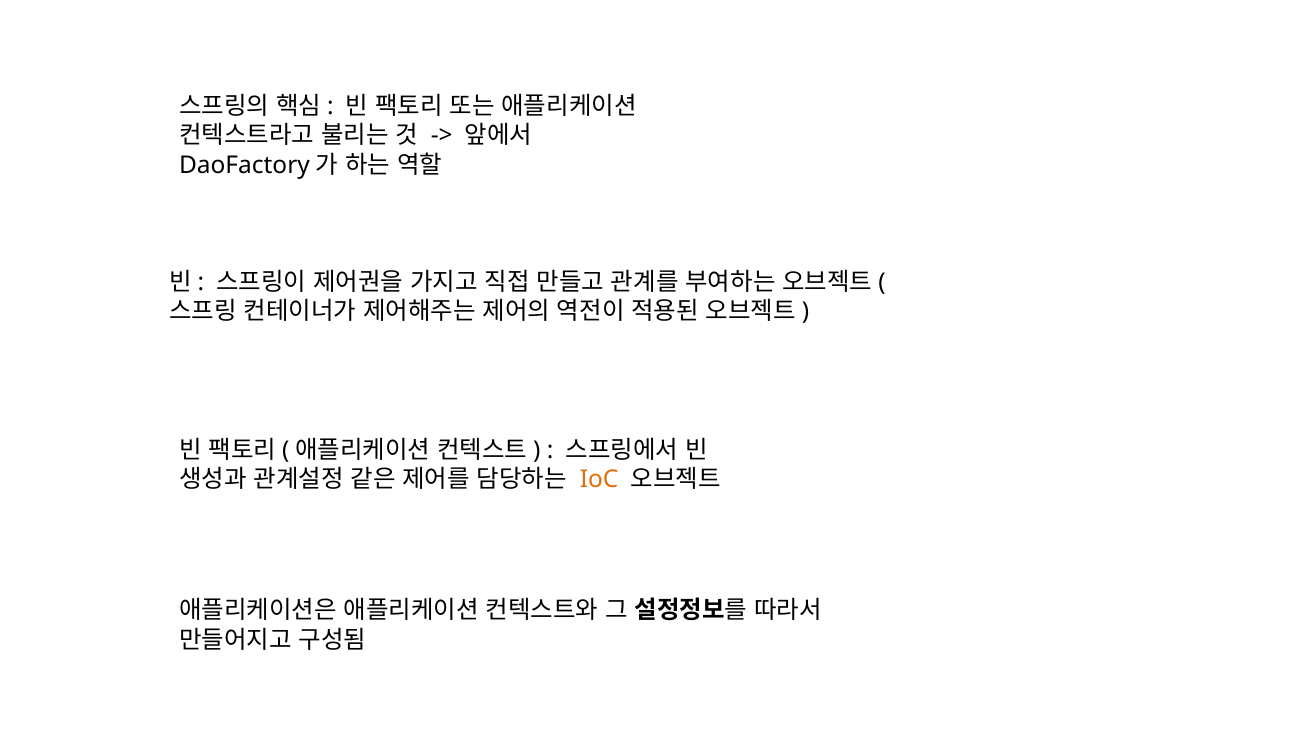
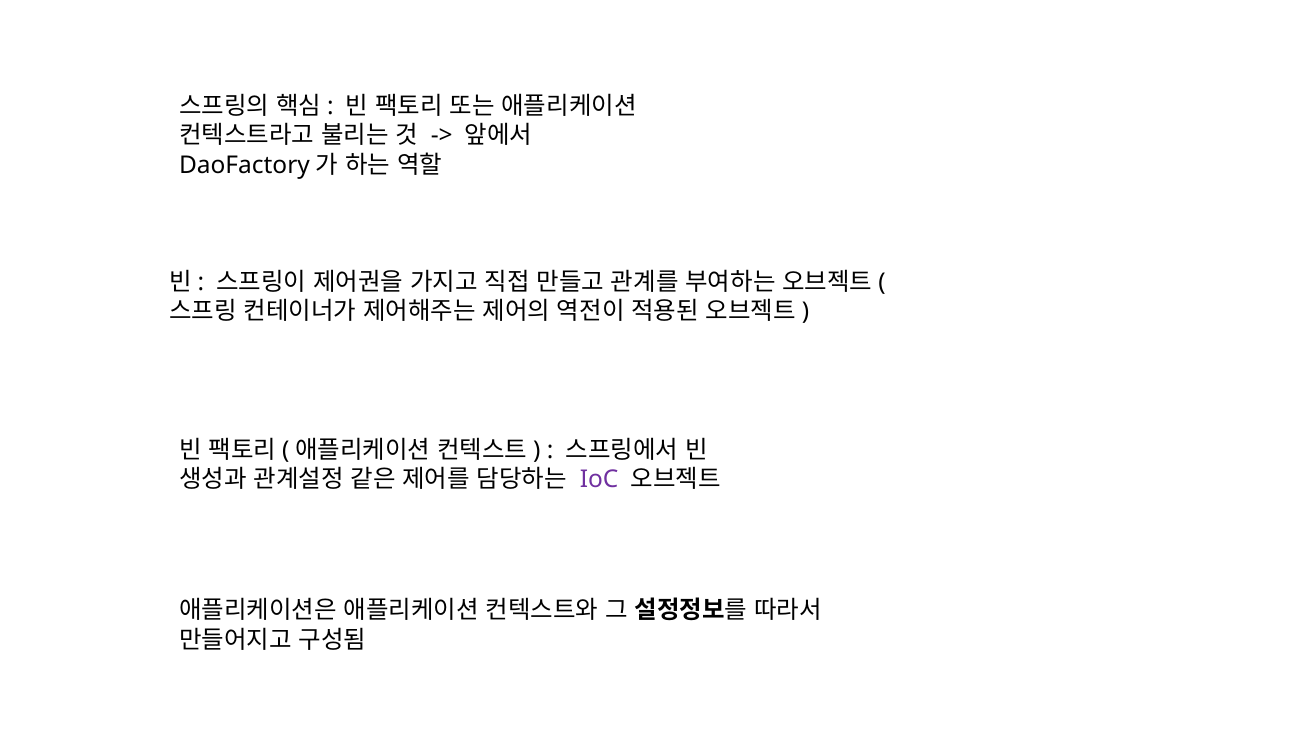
IoC colour: orange -> purple (599, 480)
